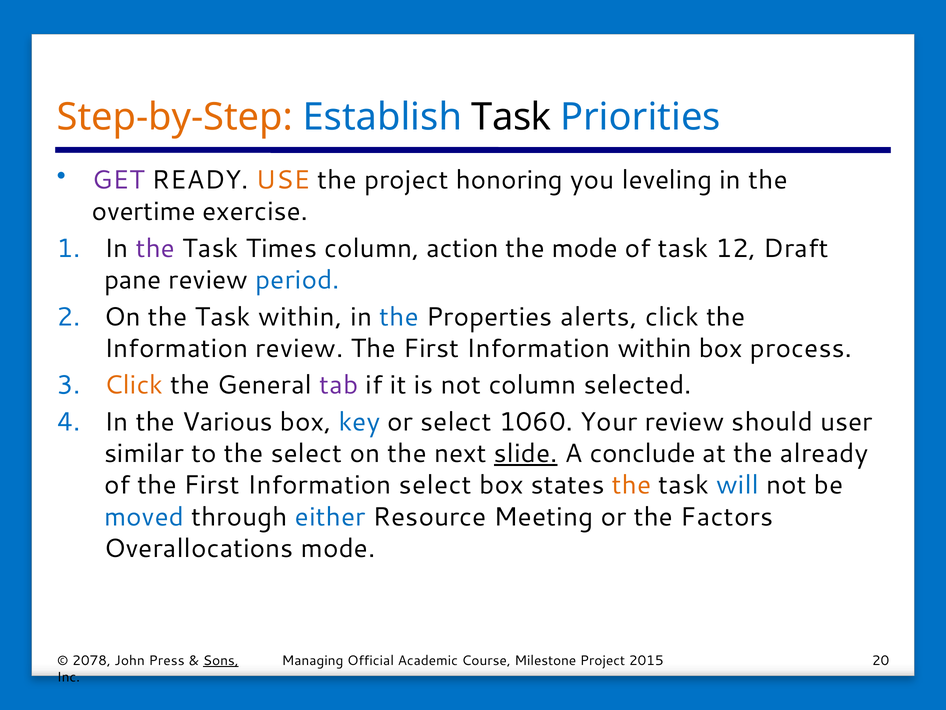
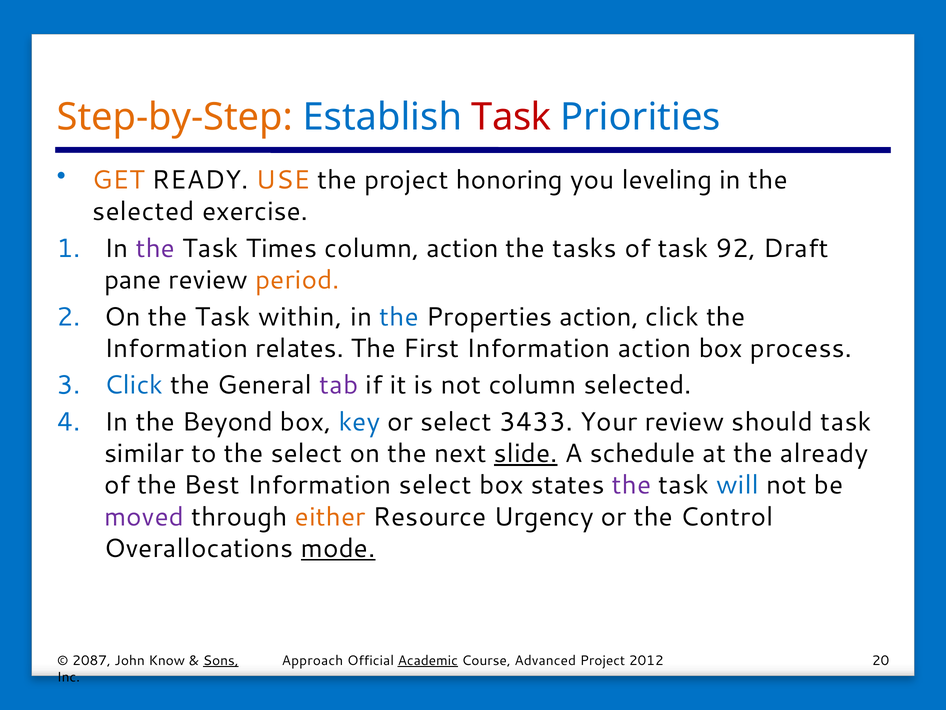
Task colour: black -> red (511, 117)
GET colour: purple -> orange (118, 180)
overtime: overtime -> selected (143, 212)
the mode: mode -> tasks (585, 248)
12: 12 -> 92 (736, 248)
period colour: blue -> orange (297, 280)
Properties alerts: alerts -> action (599, 317)
Information review: review -> relates (300, 348)
Information within: within -> action (655, 348)
Click colour: orange -> blue (134, 385)
Various: Various -> Beyond (228, 422)
1060: 1060 -> 3433 (536, 422)
should user: user -> task (846, 422)
conclude: conclude -> schedule (643, 453)
of the First: First -> Best (212, 485)
the colour: orange -> purple (632, 485)
moved colour: blue -> purple (144, 516)
either colour: blue -> orange (330, 516)
Meeting: Meeting -> Urgency (544, 516)
Factors: Factors -> Control (727, 516)
mode underline: none -> present (338, 548)
2078: 2078 -> 2087 (91, 660)
Press: Press -> Know (167, 660)
Managing: Managing -> Approach (312, 660)
Academic underline: none -> present (428, 660)
Milestone: Milestone -> Advanced (545, 660)
2015: 2015 -> 2012 (646, 660)
